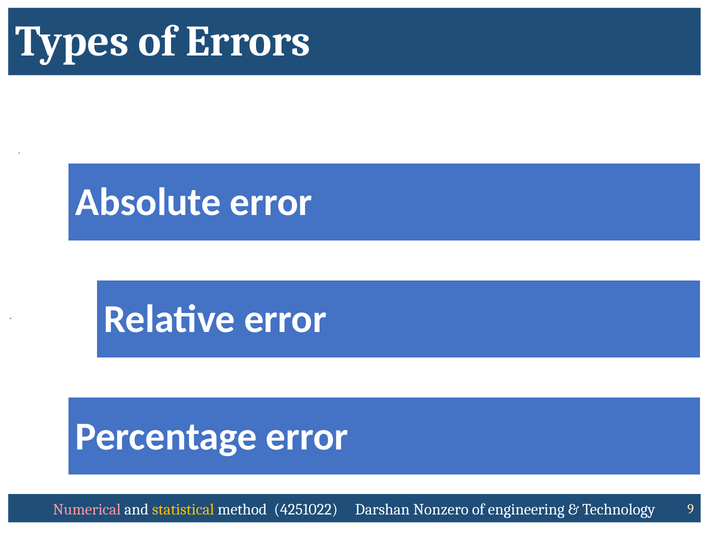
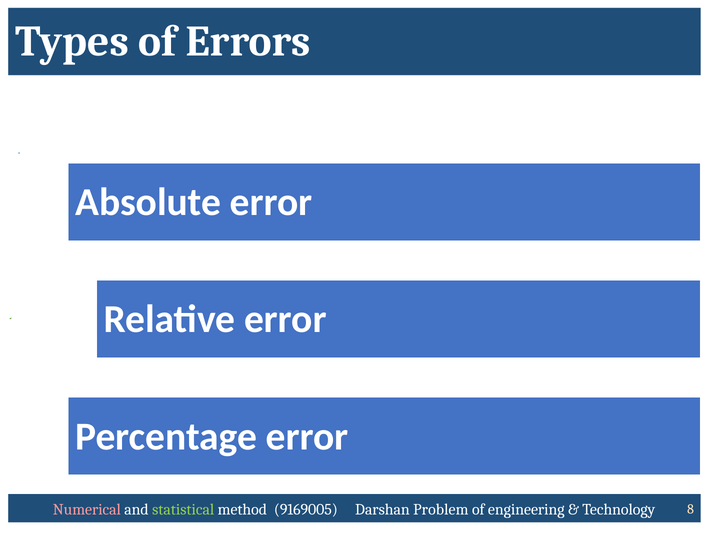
statistical colour: yellow -> light green (183, 510)
4251022: 4251022 -> 9169005 (306, 510)
Nonzero: Nonzero -> Problem (441, 510)
9: 9 -> 8 (691, 509)
